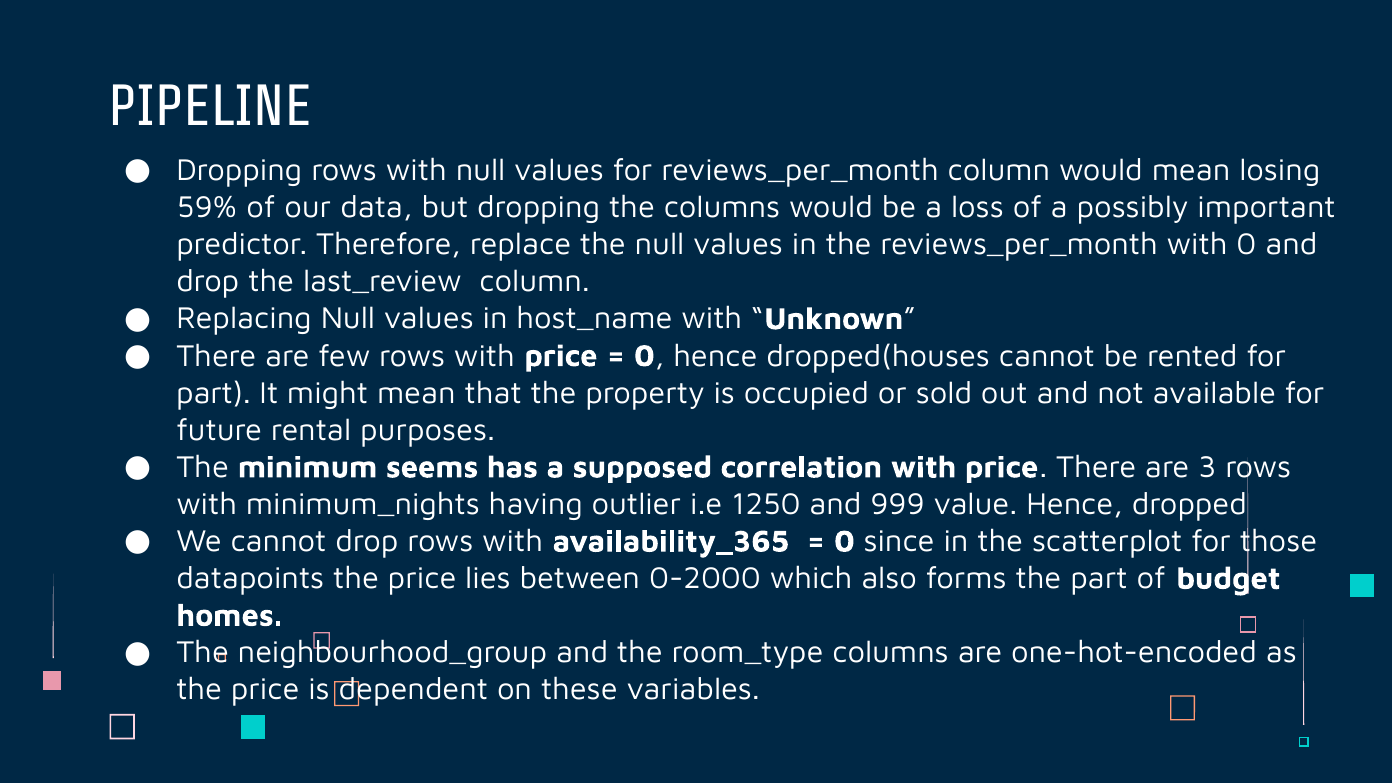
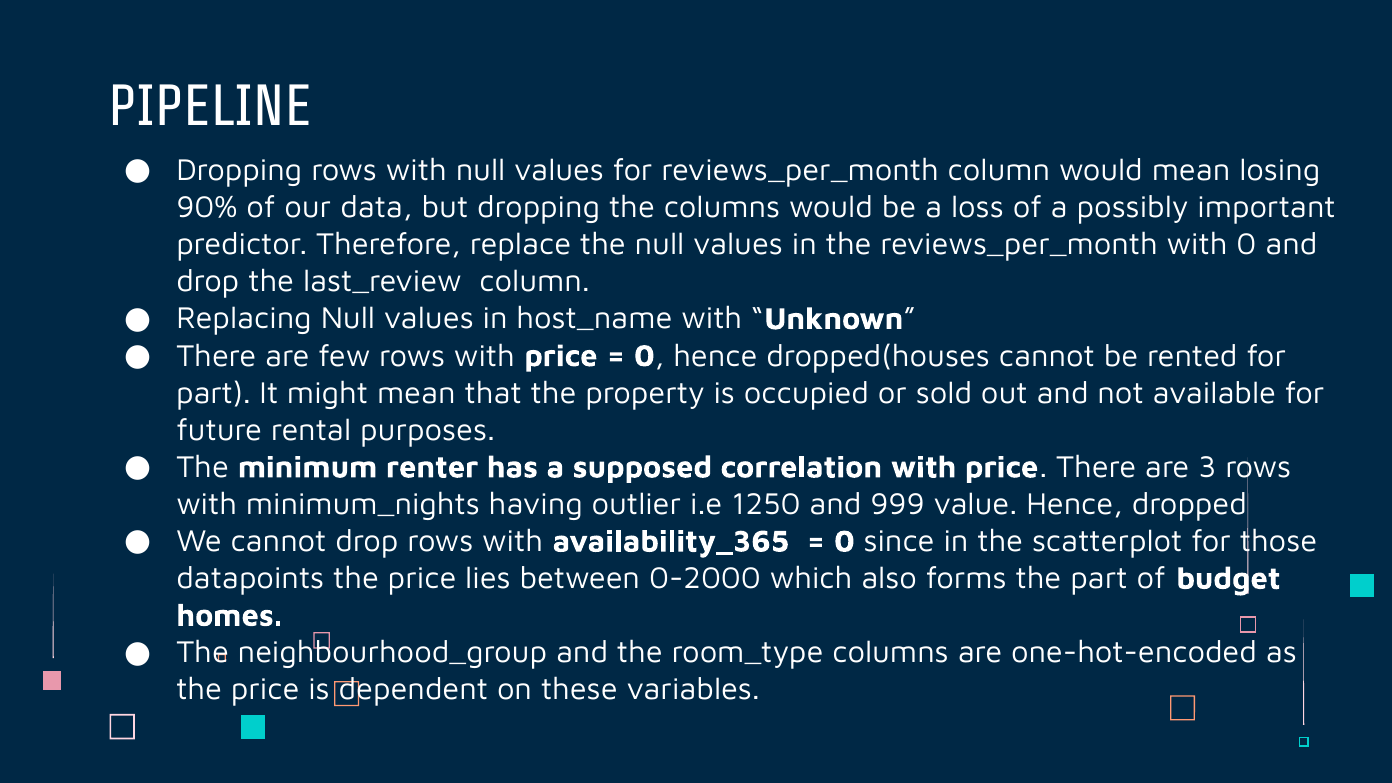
59%: 59% -> 90% (207, 207)
seems: seems -> renter (432, 467)
